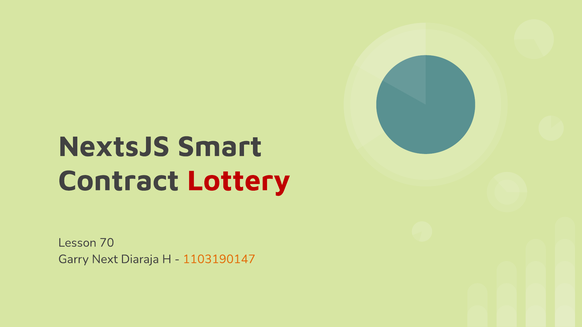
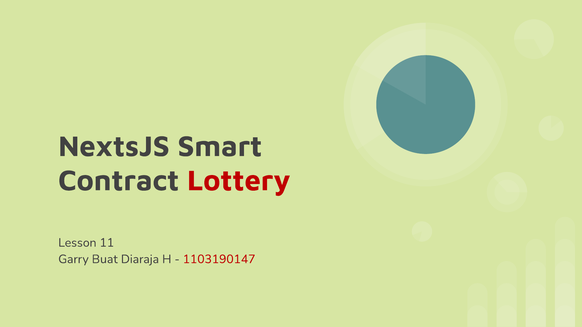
70: 70 -> 11 (107, 243)
Next: Next -> Buat (105, 259)
1103190147 colour: orange -> red (219, 259)
